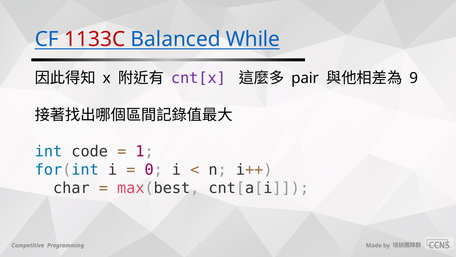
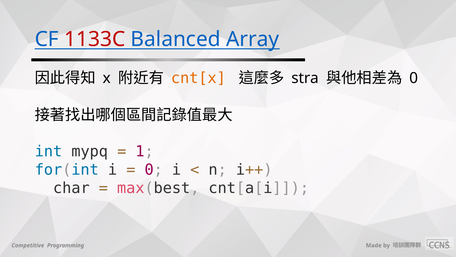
While: While -> Array (253, 39)
cnt[x colour: purple -> orange (198, 78)
pair: pair -> stra (305, 78)
9: 9 -> 0 (414, 78)
code: code -> mypq (90, 151)
